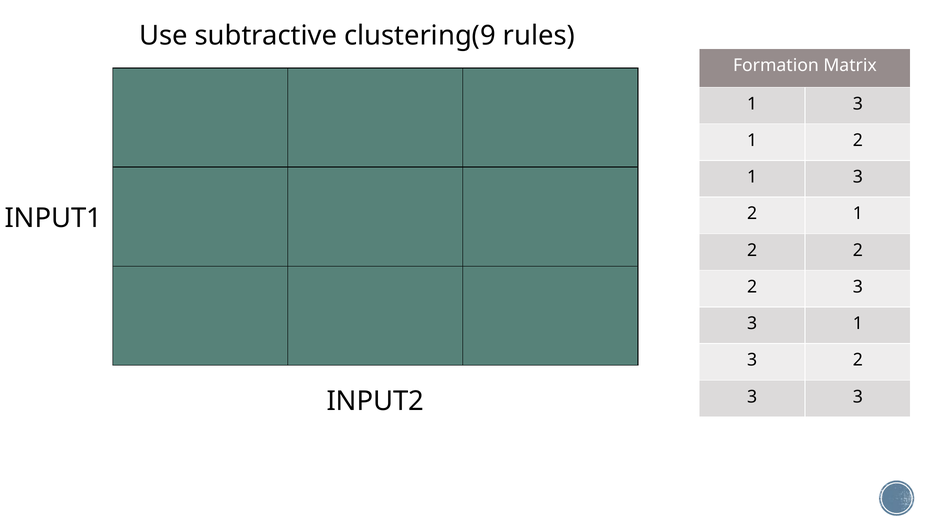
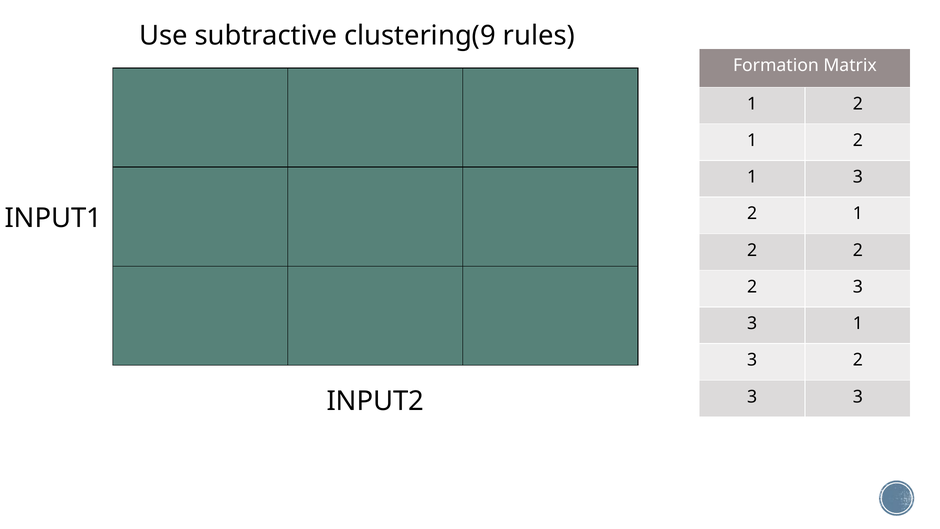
3: 3 -> 2 (858, 104)
